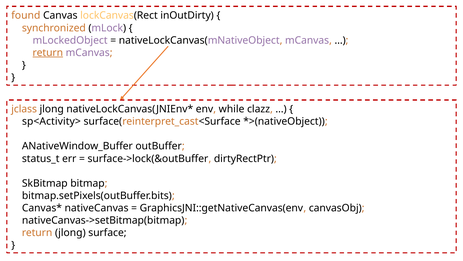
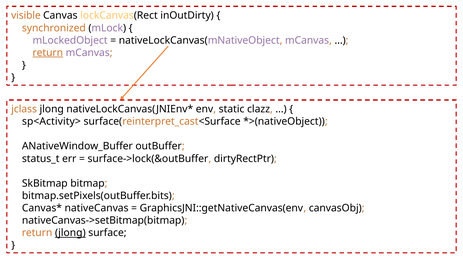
found: found -> visible (26, 16)
while: while -> static (232, 109)
jlong underline: none -> present (70, 232)
